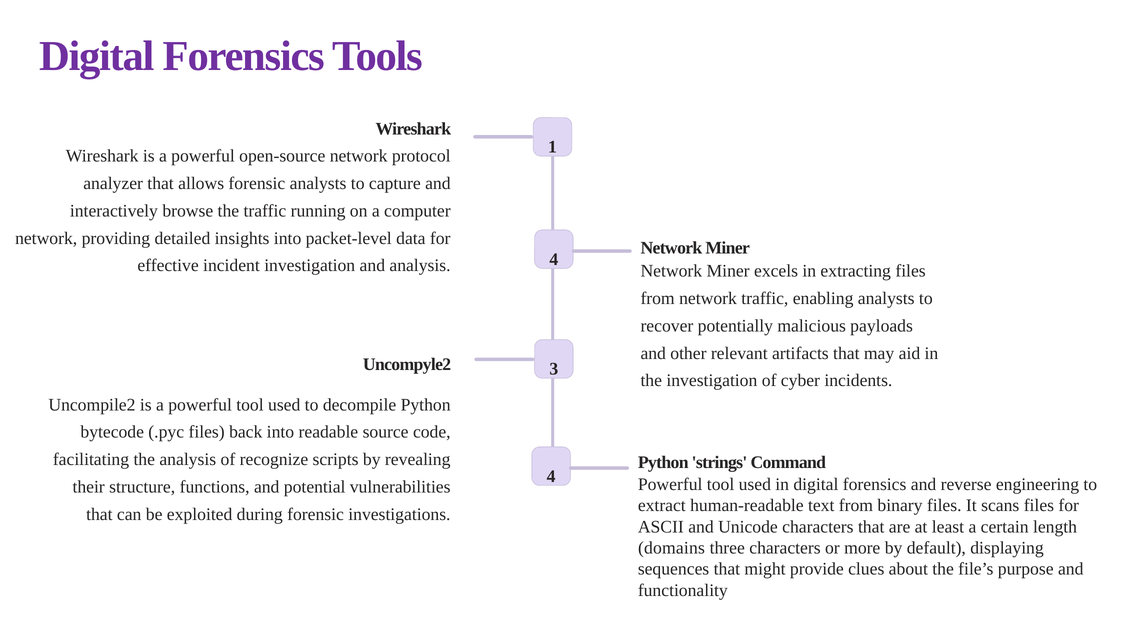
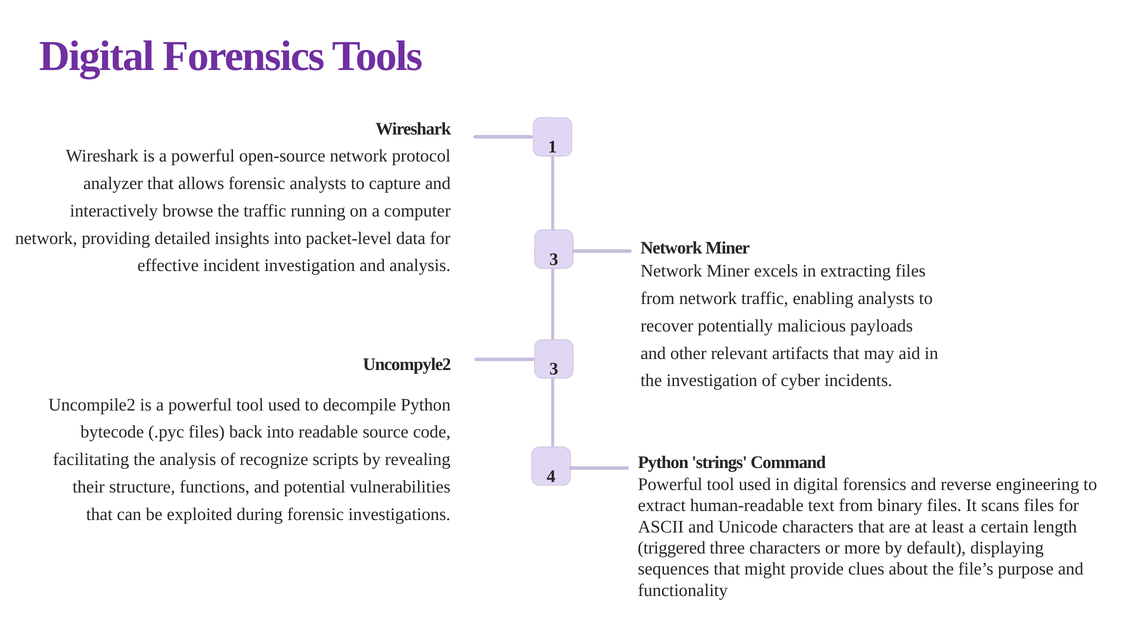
analysis 4: 4 -> 3 (554, 259)
domains: domains -> triggered (672, 548)
